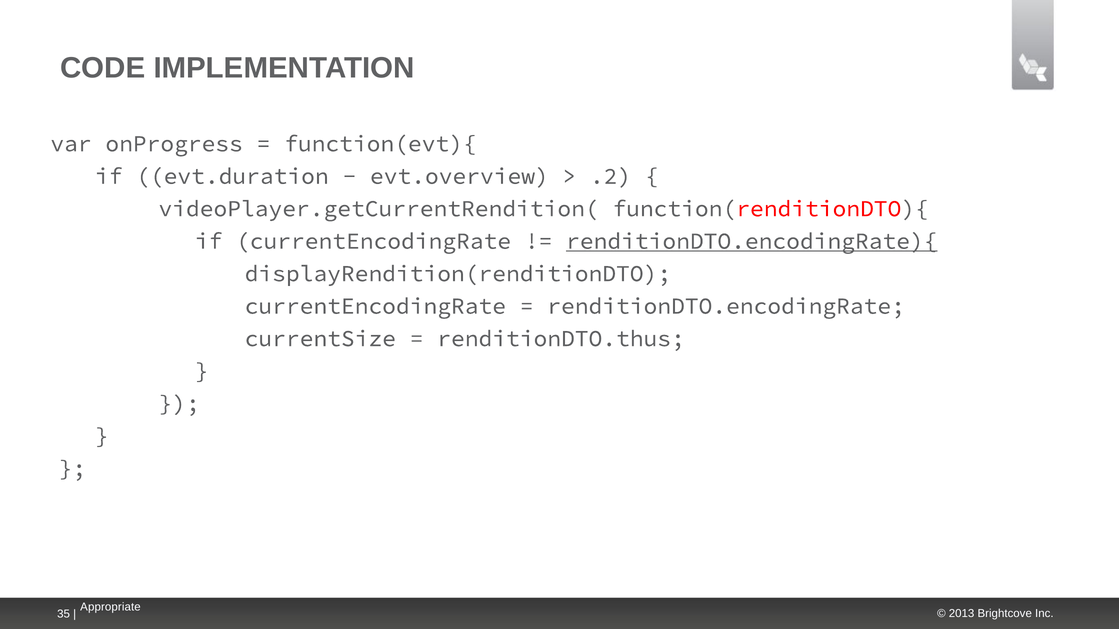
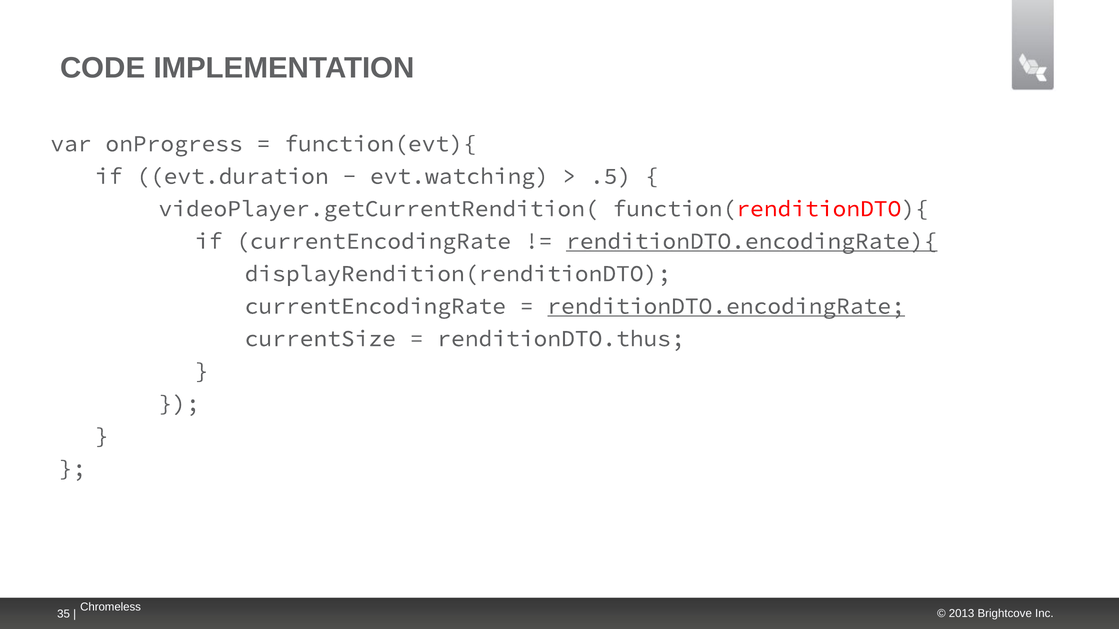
evt.overview: evt.overview -> evt.watching (459, 176)
.2: .2 -> .5 (611, 176)
renditionDTO.encodingRate underline: none -> present (726, 306)
Appropriate: Appropriate -> Chromeless (111, 607)
